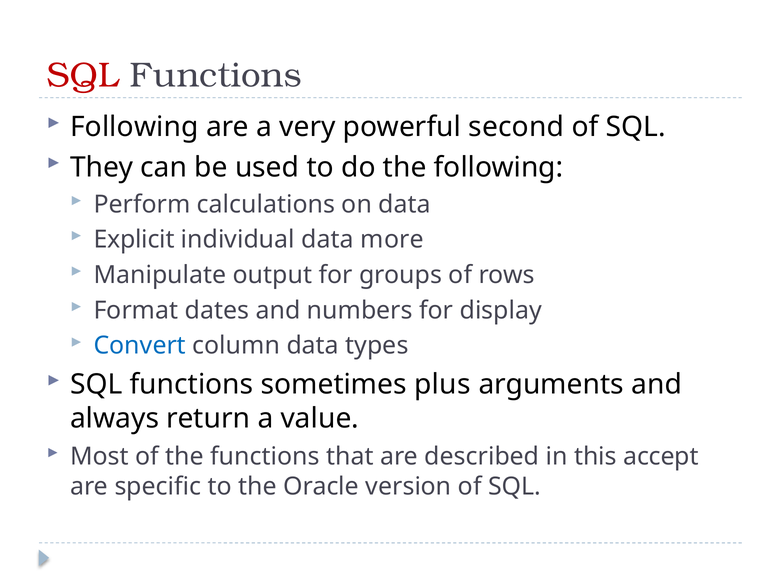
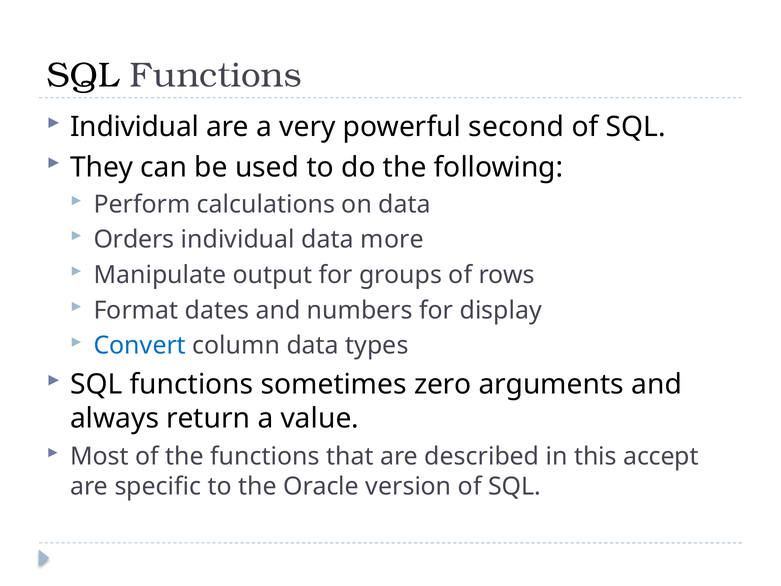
SQL colour: red -> black (83, 75)
Following: Following -> Individual (135, 127)
Explicit: Explicit -> Orders (134, 240)
plus: plus -> zero (443, 384)
